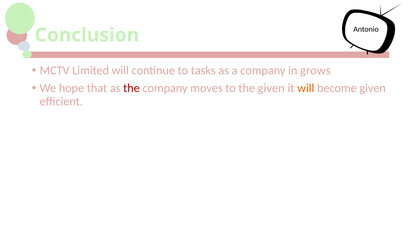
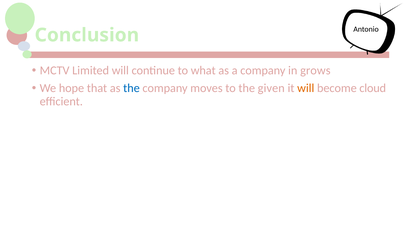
tasks: tasks -> what (203, 71)
the colour: red -> blue (131, 88)
become given: given -> cloud (373, 88)
